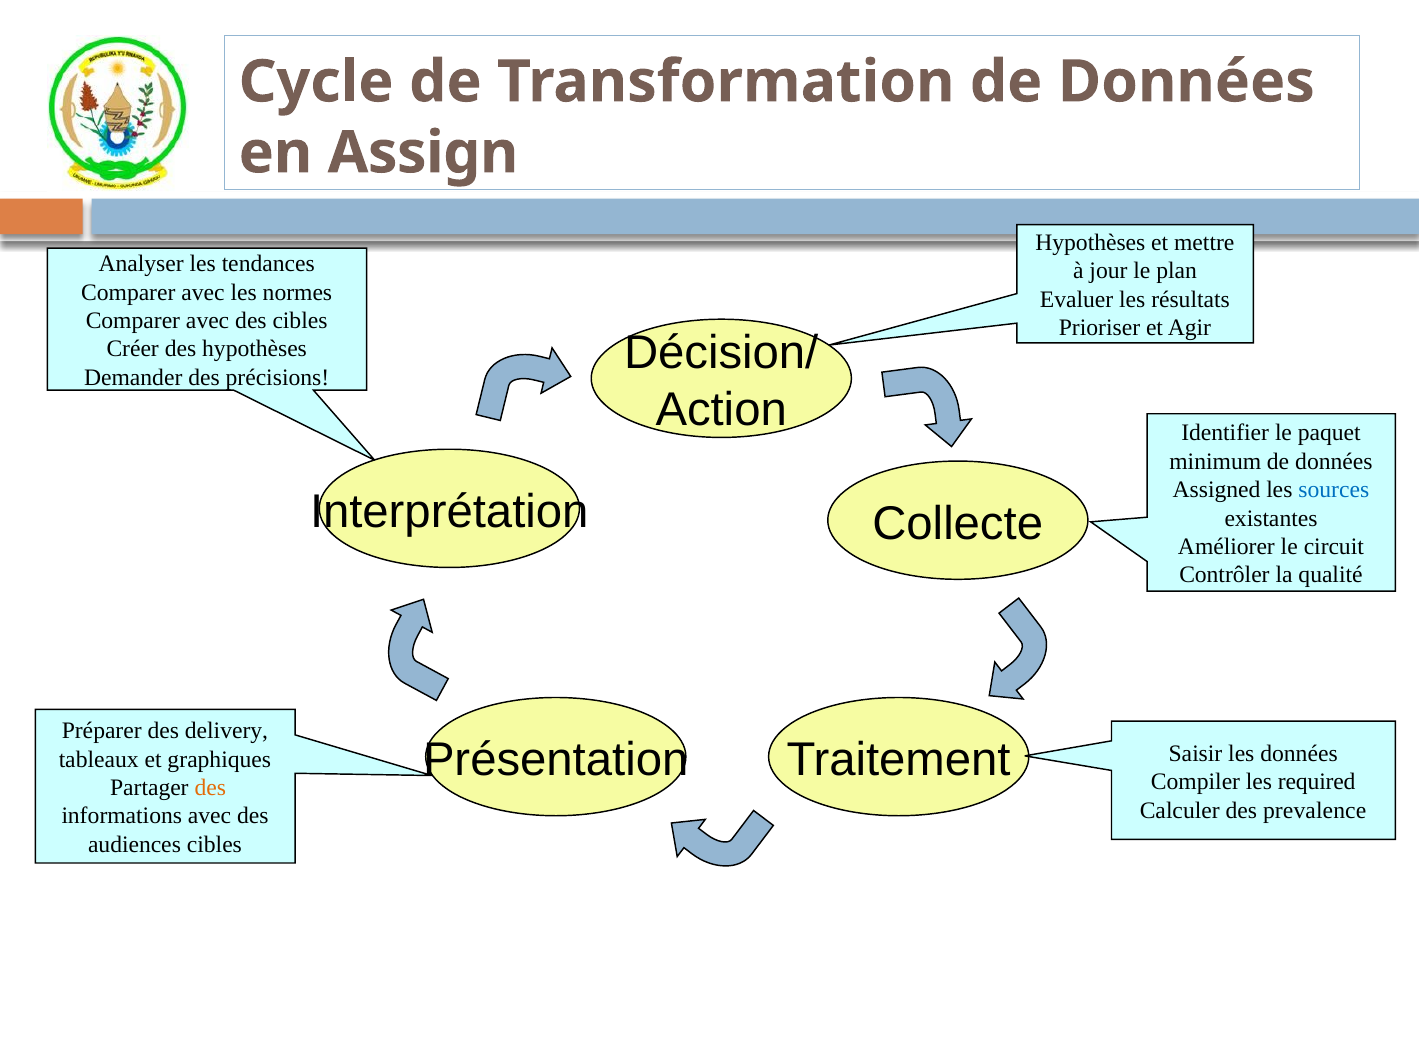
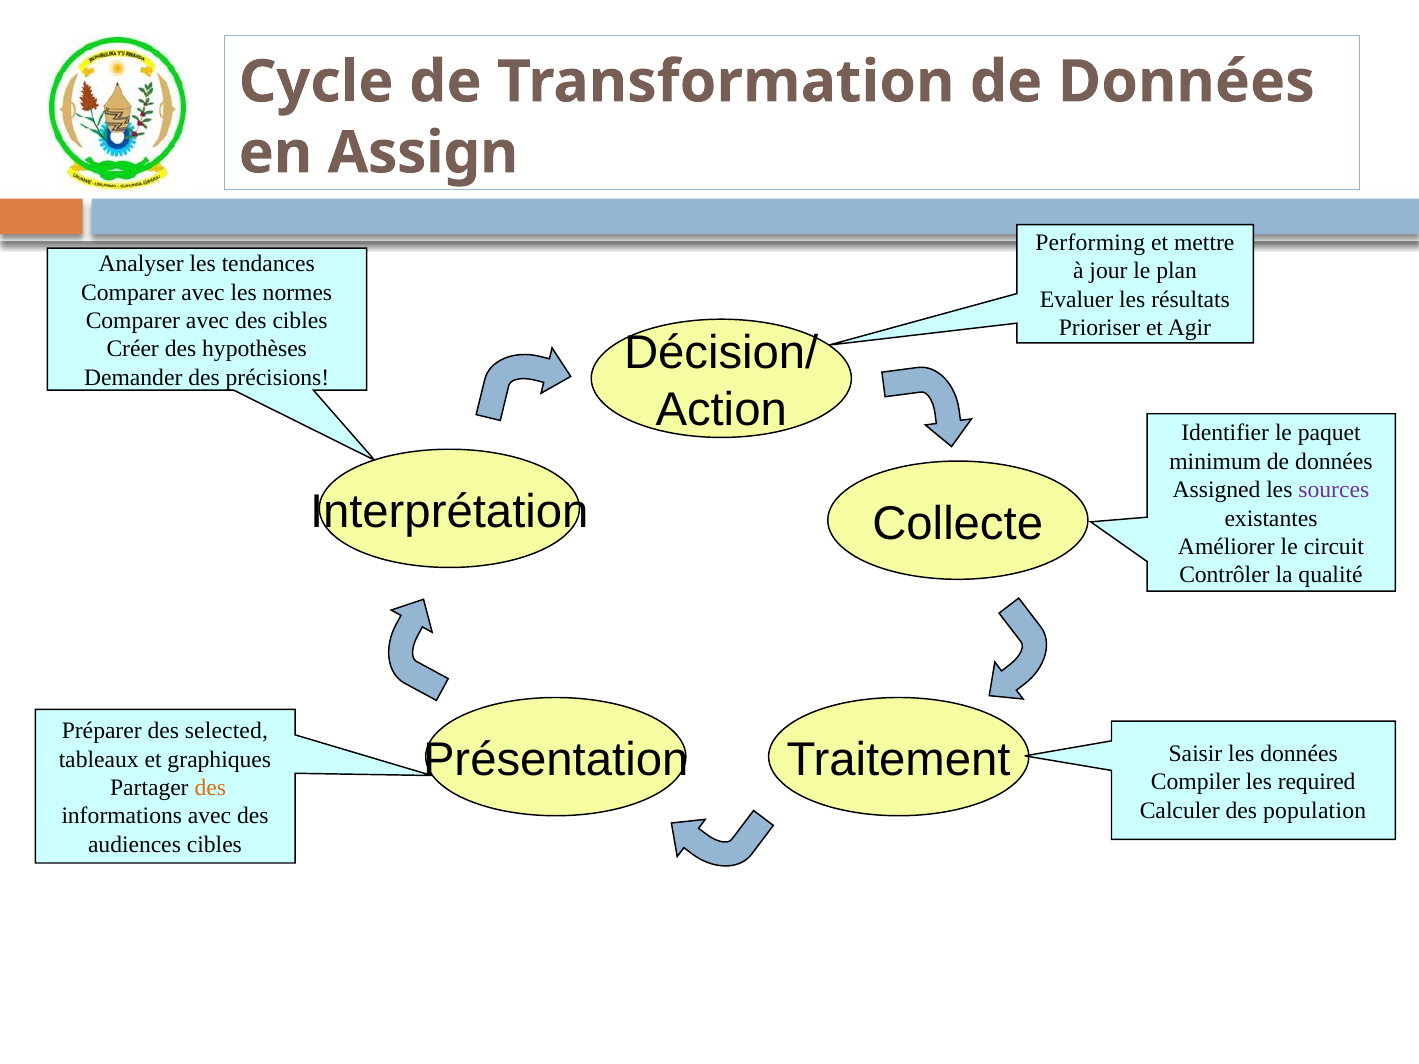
Hypothèses: Hypothèses -> Performing (1090, 243)
sources colour: blue -> purple (1334, 490)
delivery: delivery -> selected (226, 731)
prevalence: prevalence -> population (1315, 810)
